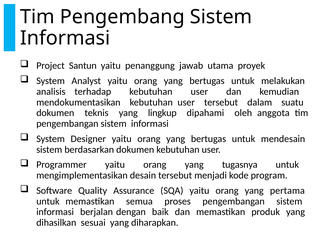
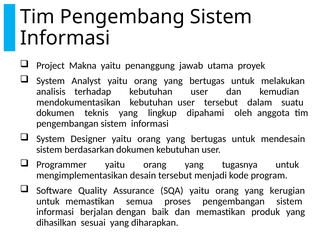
Santun: Santun -> Makna (83, 66)
pertama: pertama -> kerugian (287, 191)
